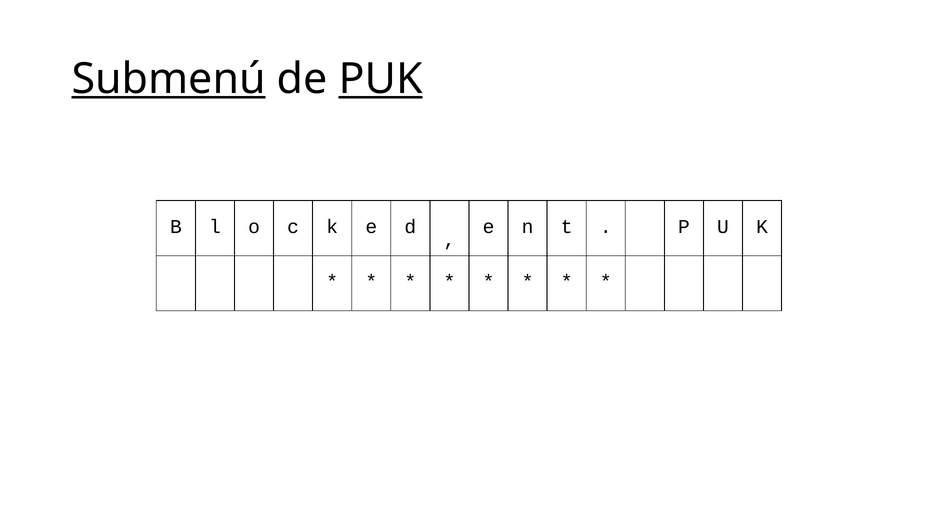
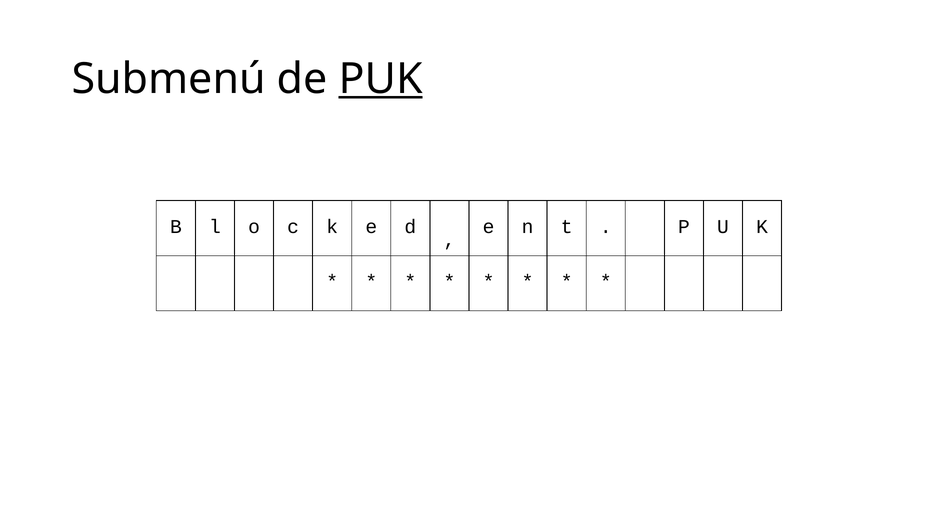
Submenú underline: present -> none (169, 79)
